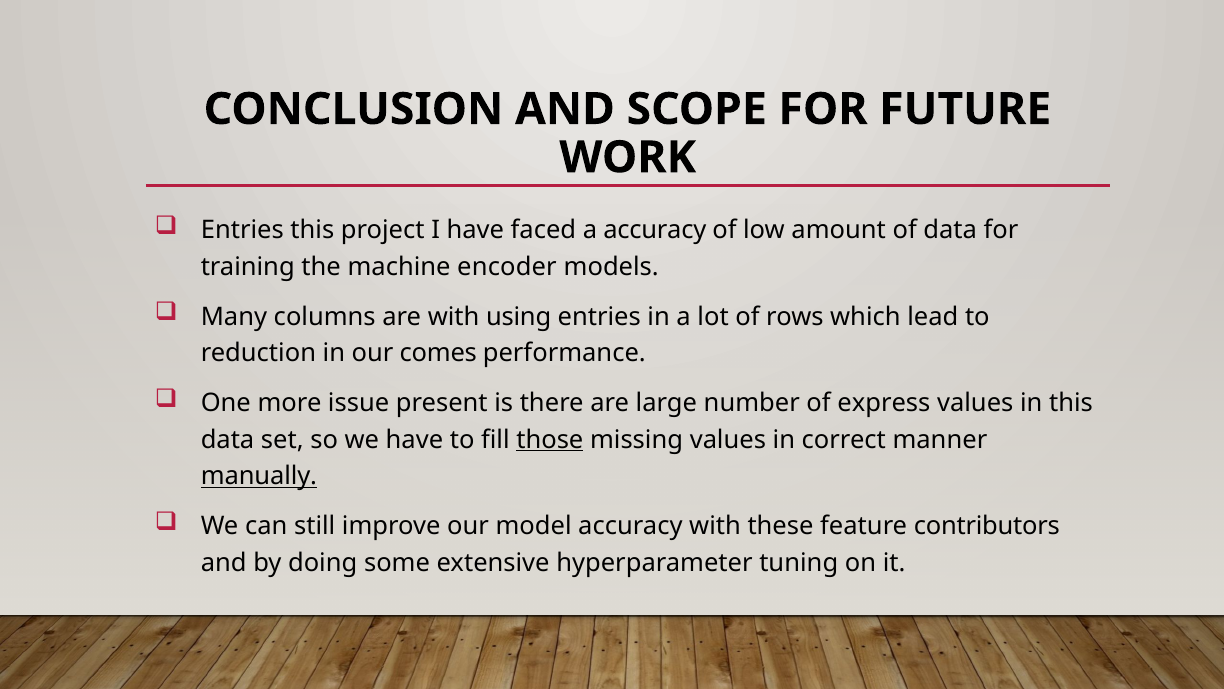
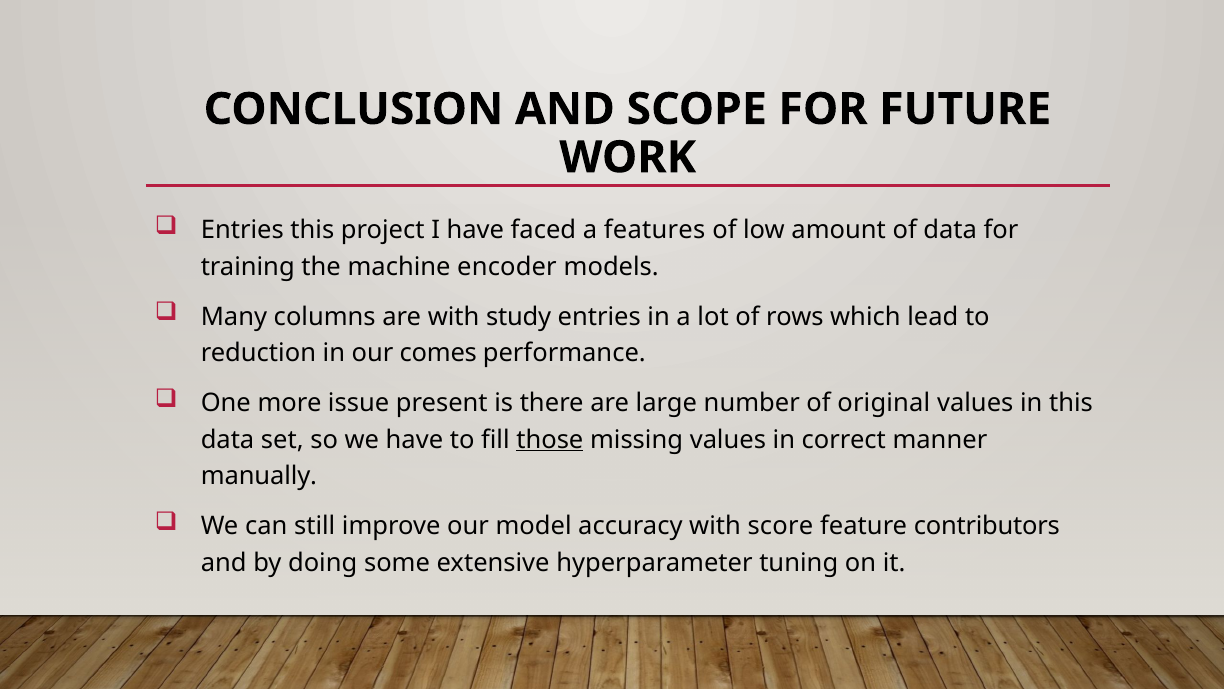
a accuracy: accuracy -> features (655, 230)
using: using -> study (519, 316)
express: express -> original (884, 403)
manually underline: present -> none (259, 476)
these: these -> score (780, 525)
